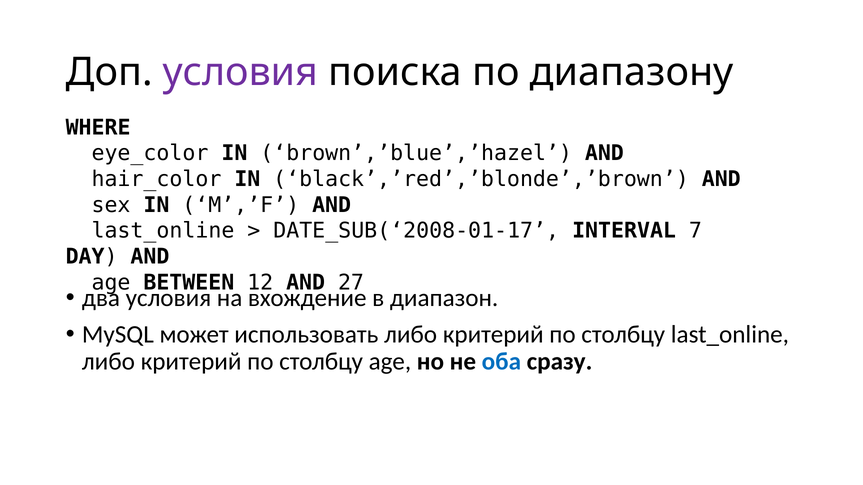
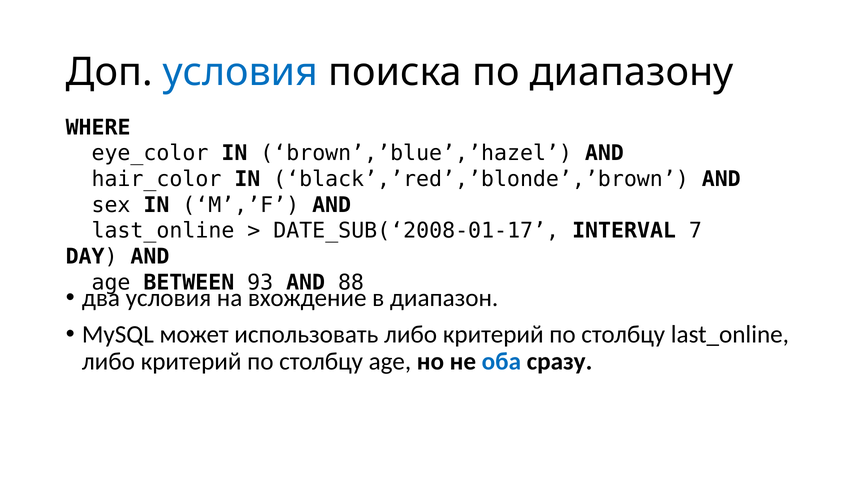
условия colour: purple -> blue (240, 72)
12: 12 -> 93 (260, 283)
27: 27 -> 88 (351, 283)
